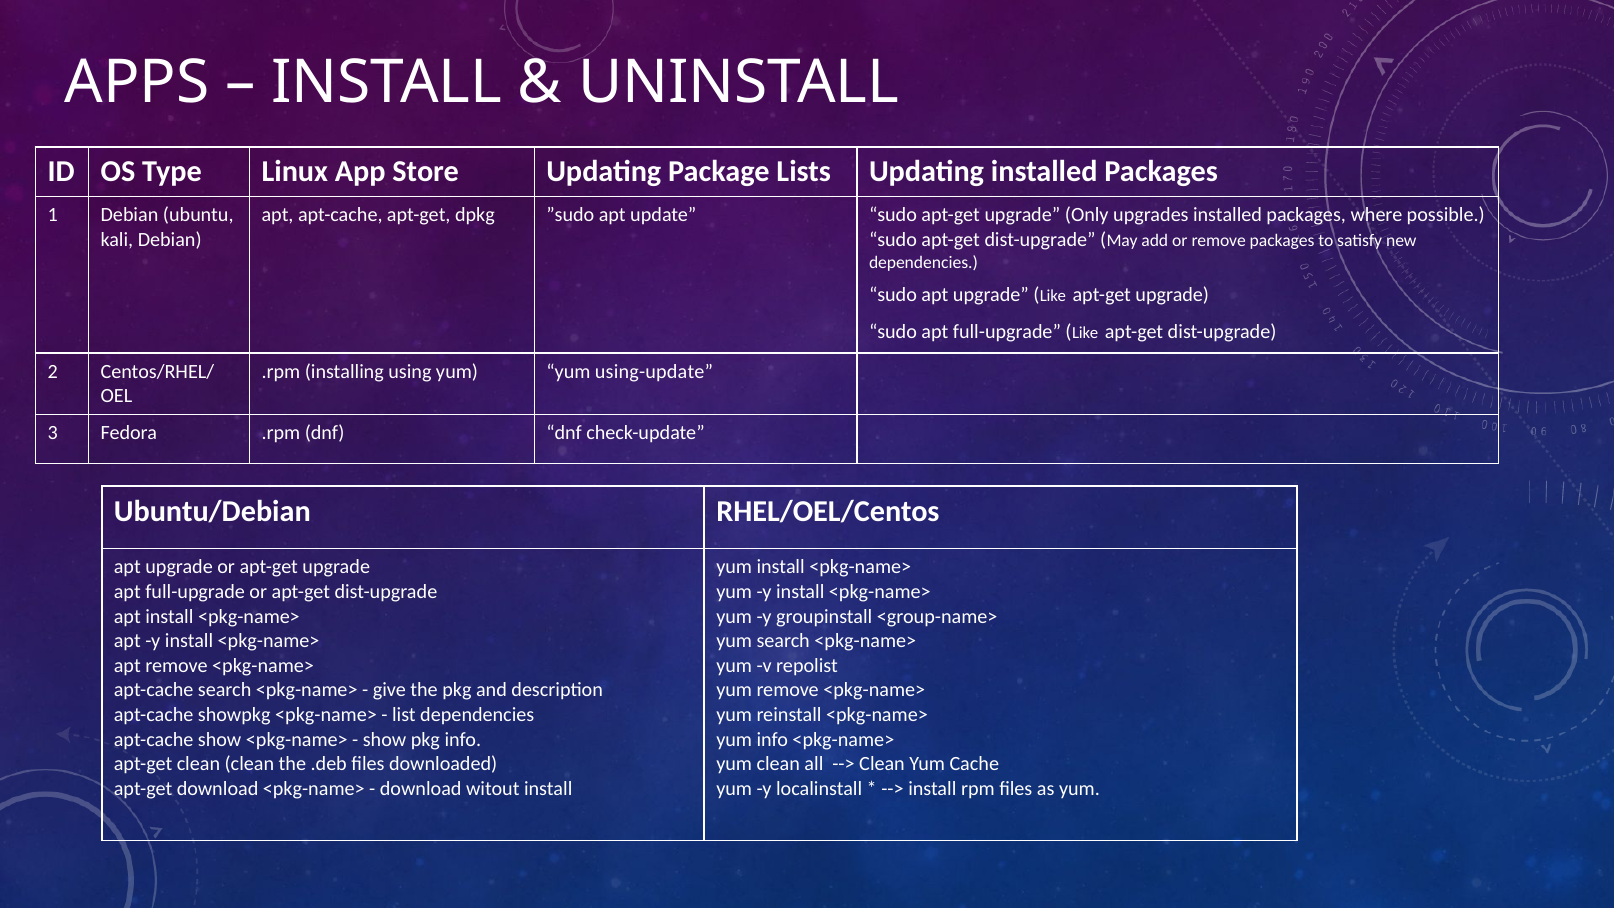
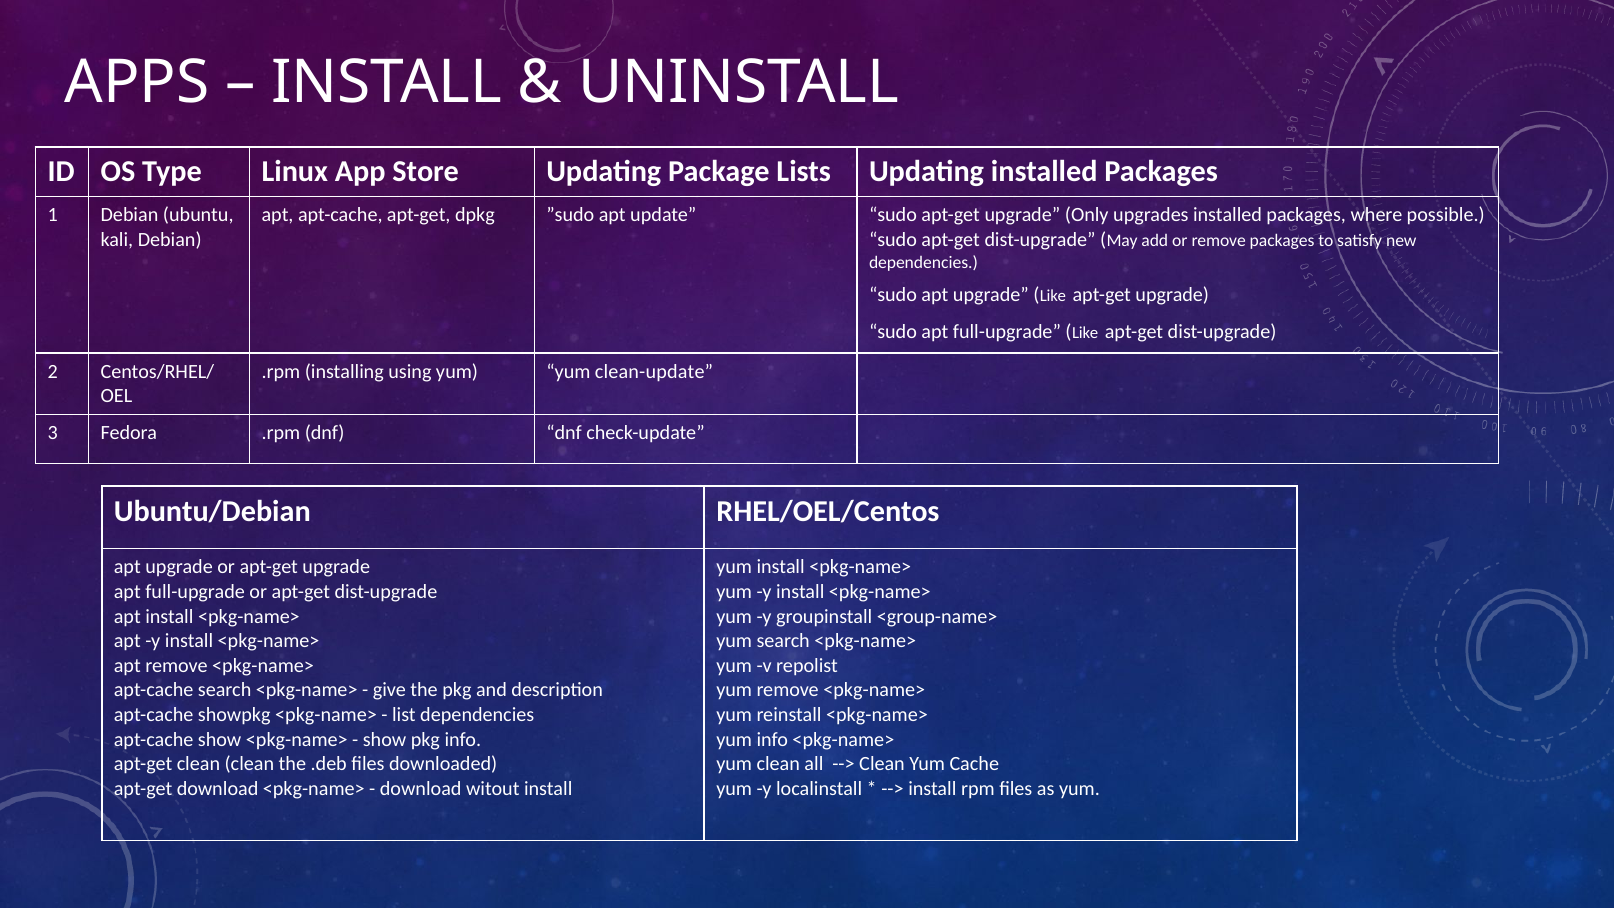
using-update: using-update -> clean-update (654, 371)
